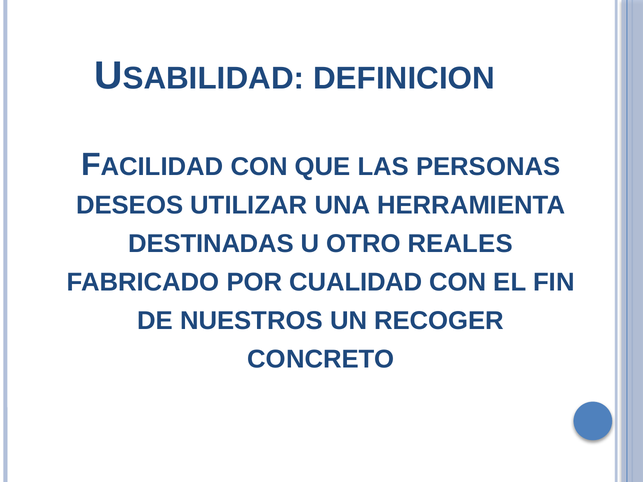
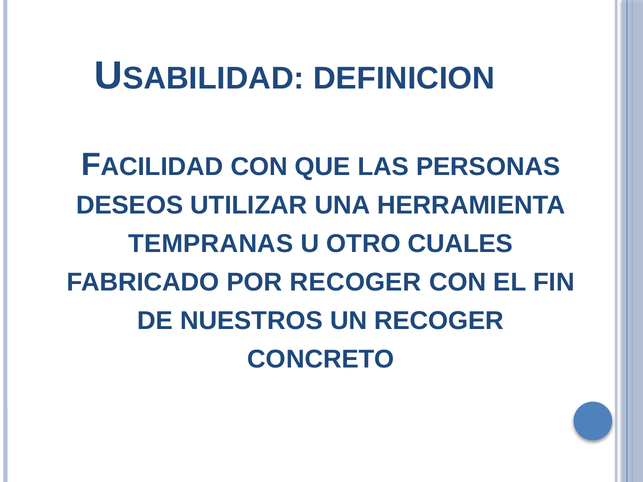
DESTINADAS: DESTINADAS -> TEMPRANAS (211, 244)
REALES: REALES -> CUALES (460, 244)
POR CUALIDAD: CUALIDAD -> RECOGER (356, 282)
